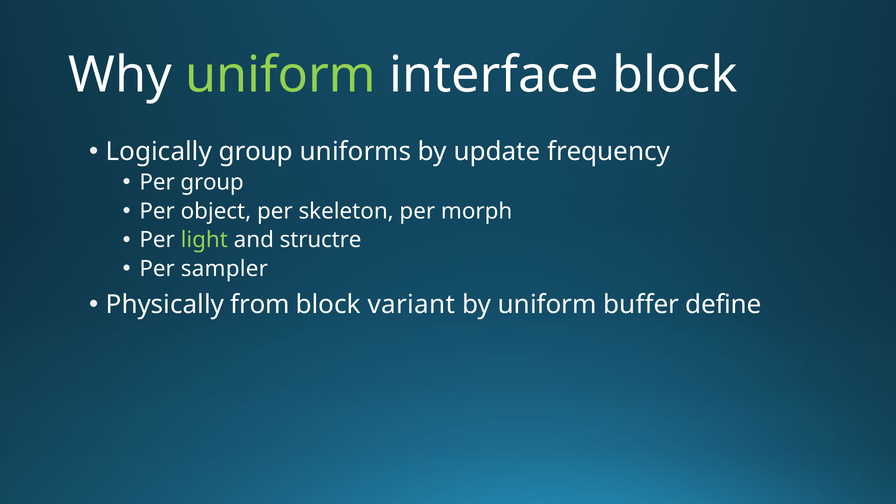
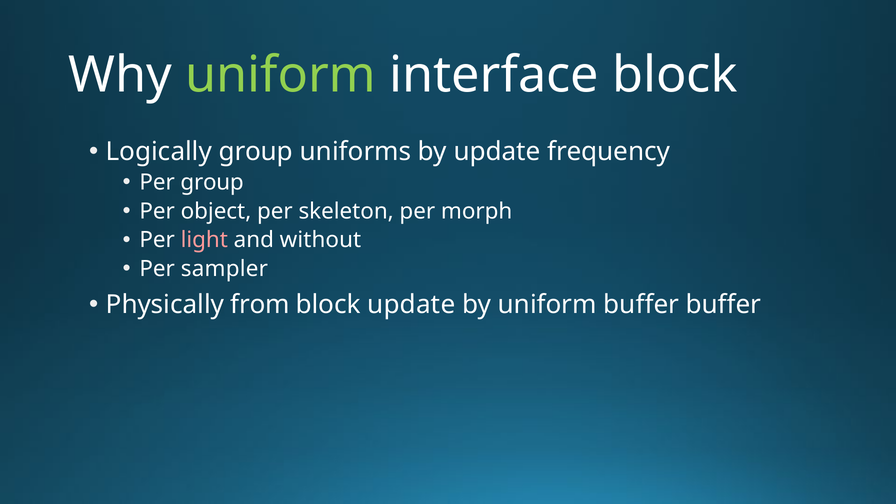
light colour: light green -> pink (204, 240)
structre: structre -> without (320, 240)
block variant: variant -> update (411, 304)
buffer define: define -> buffer (723, 304)
